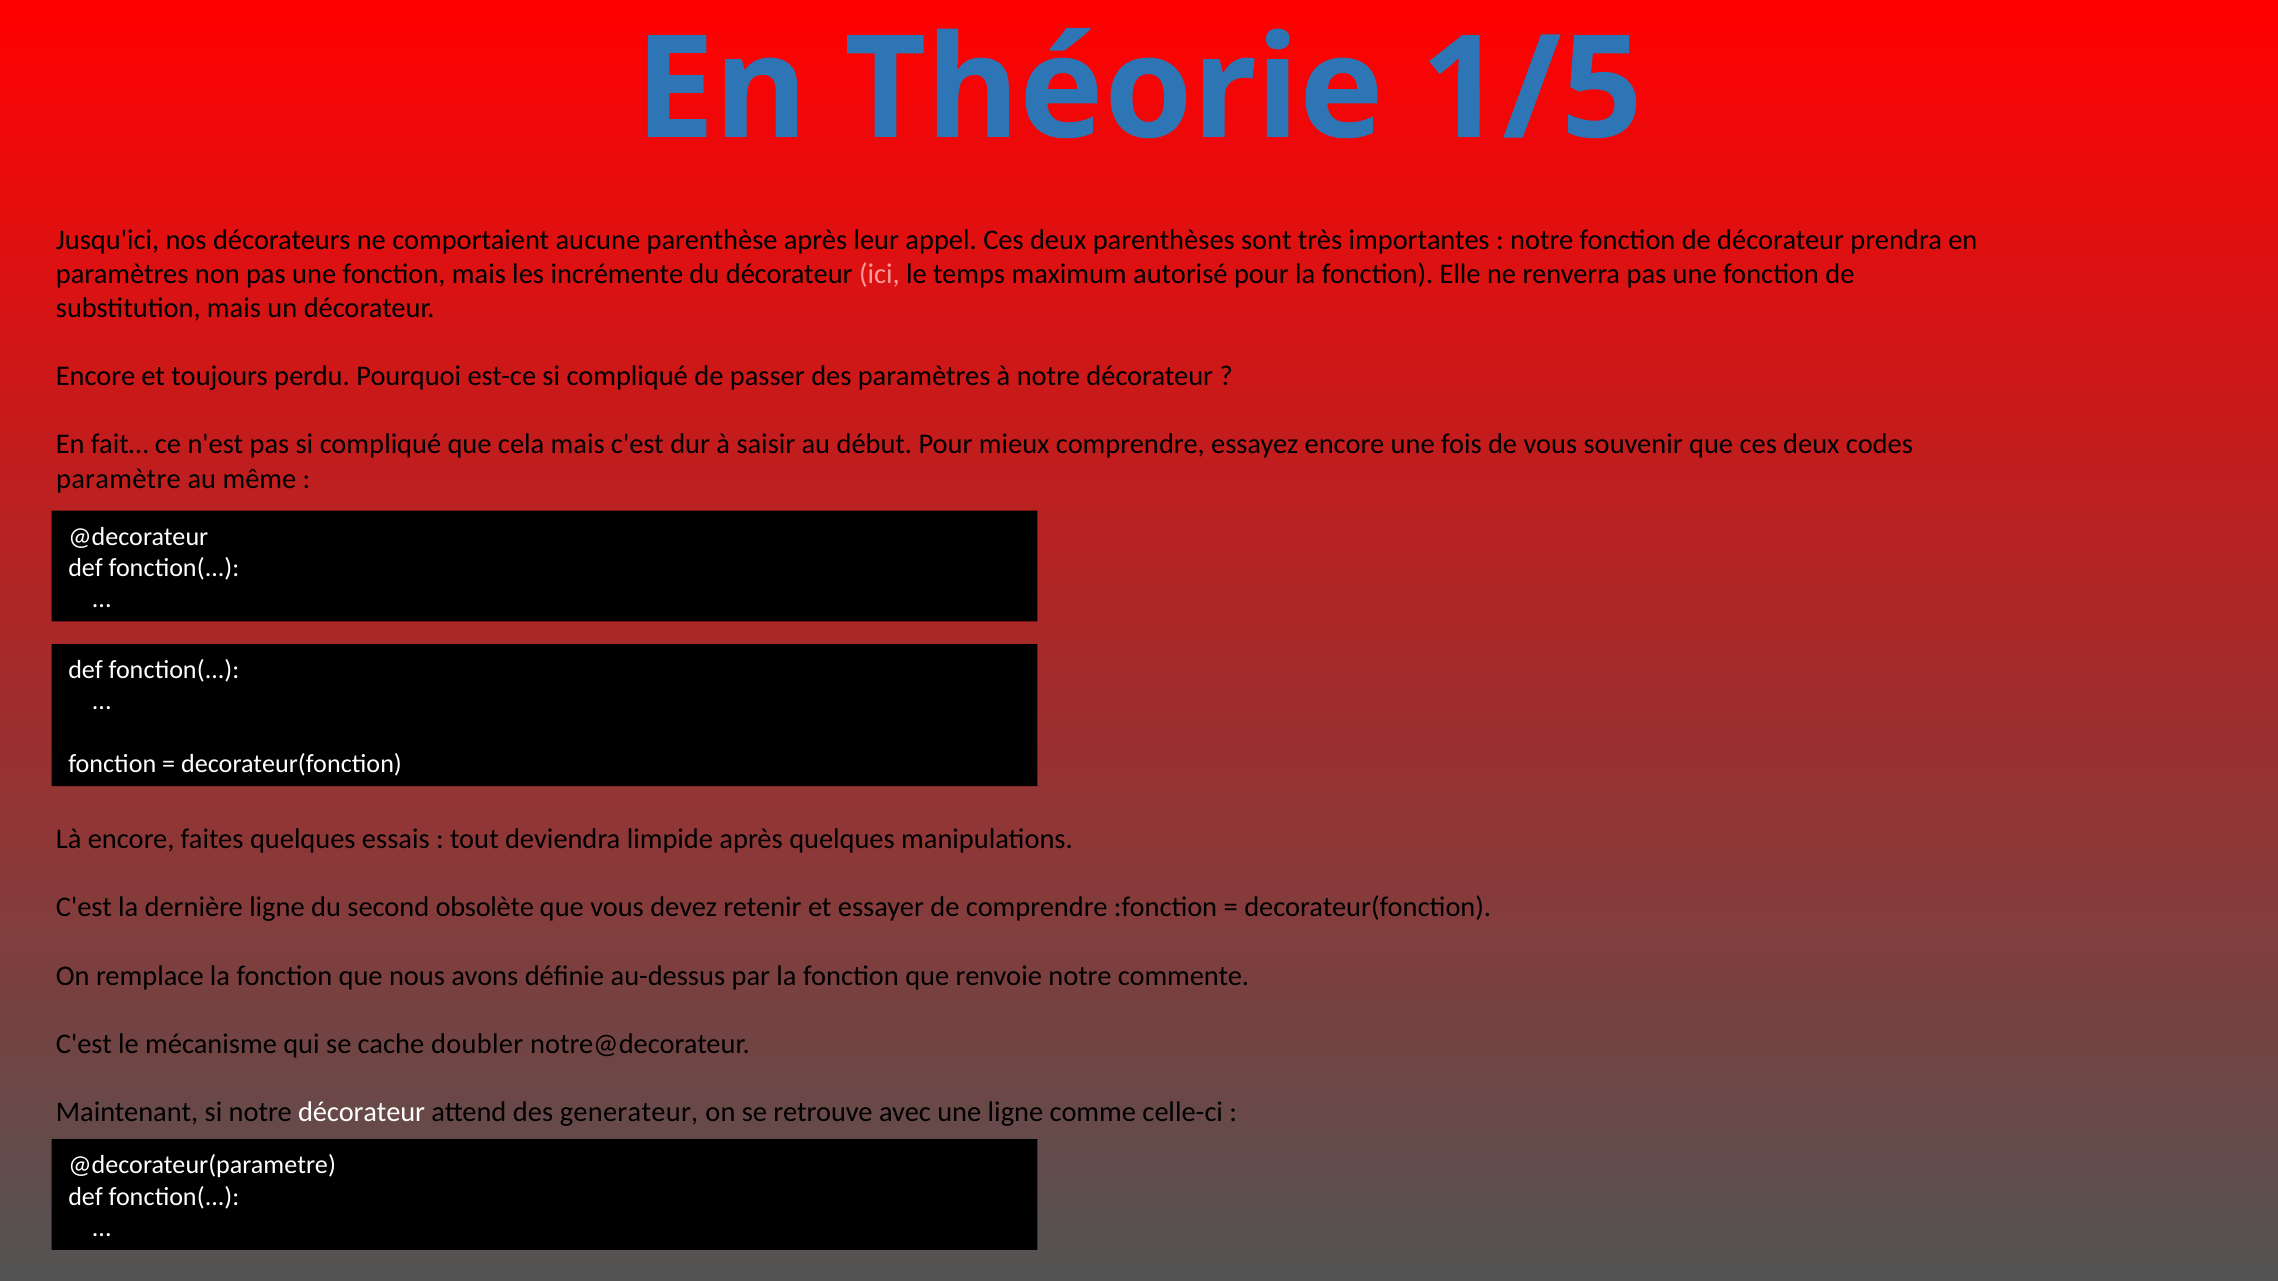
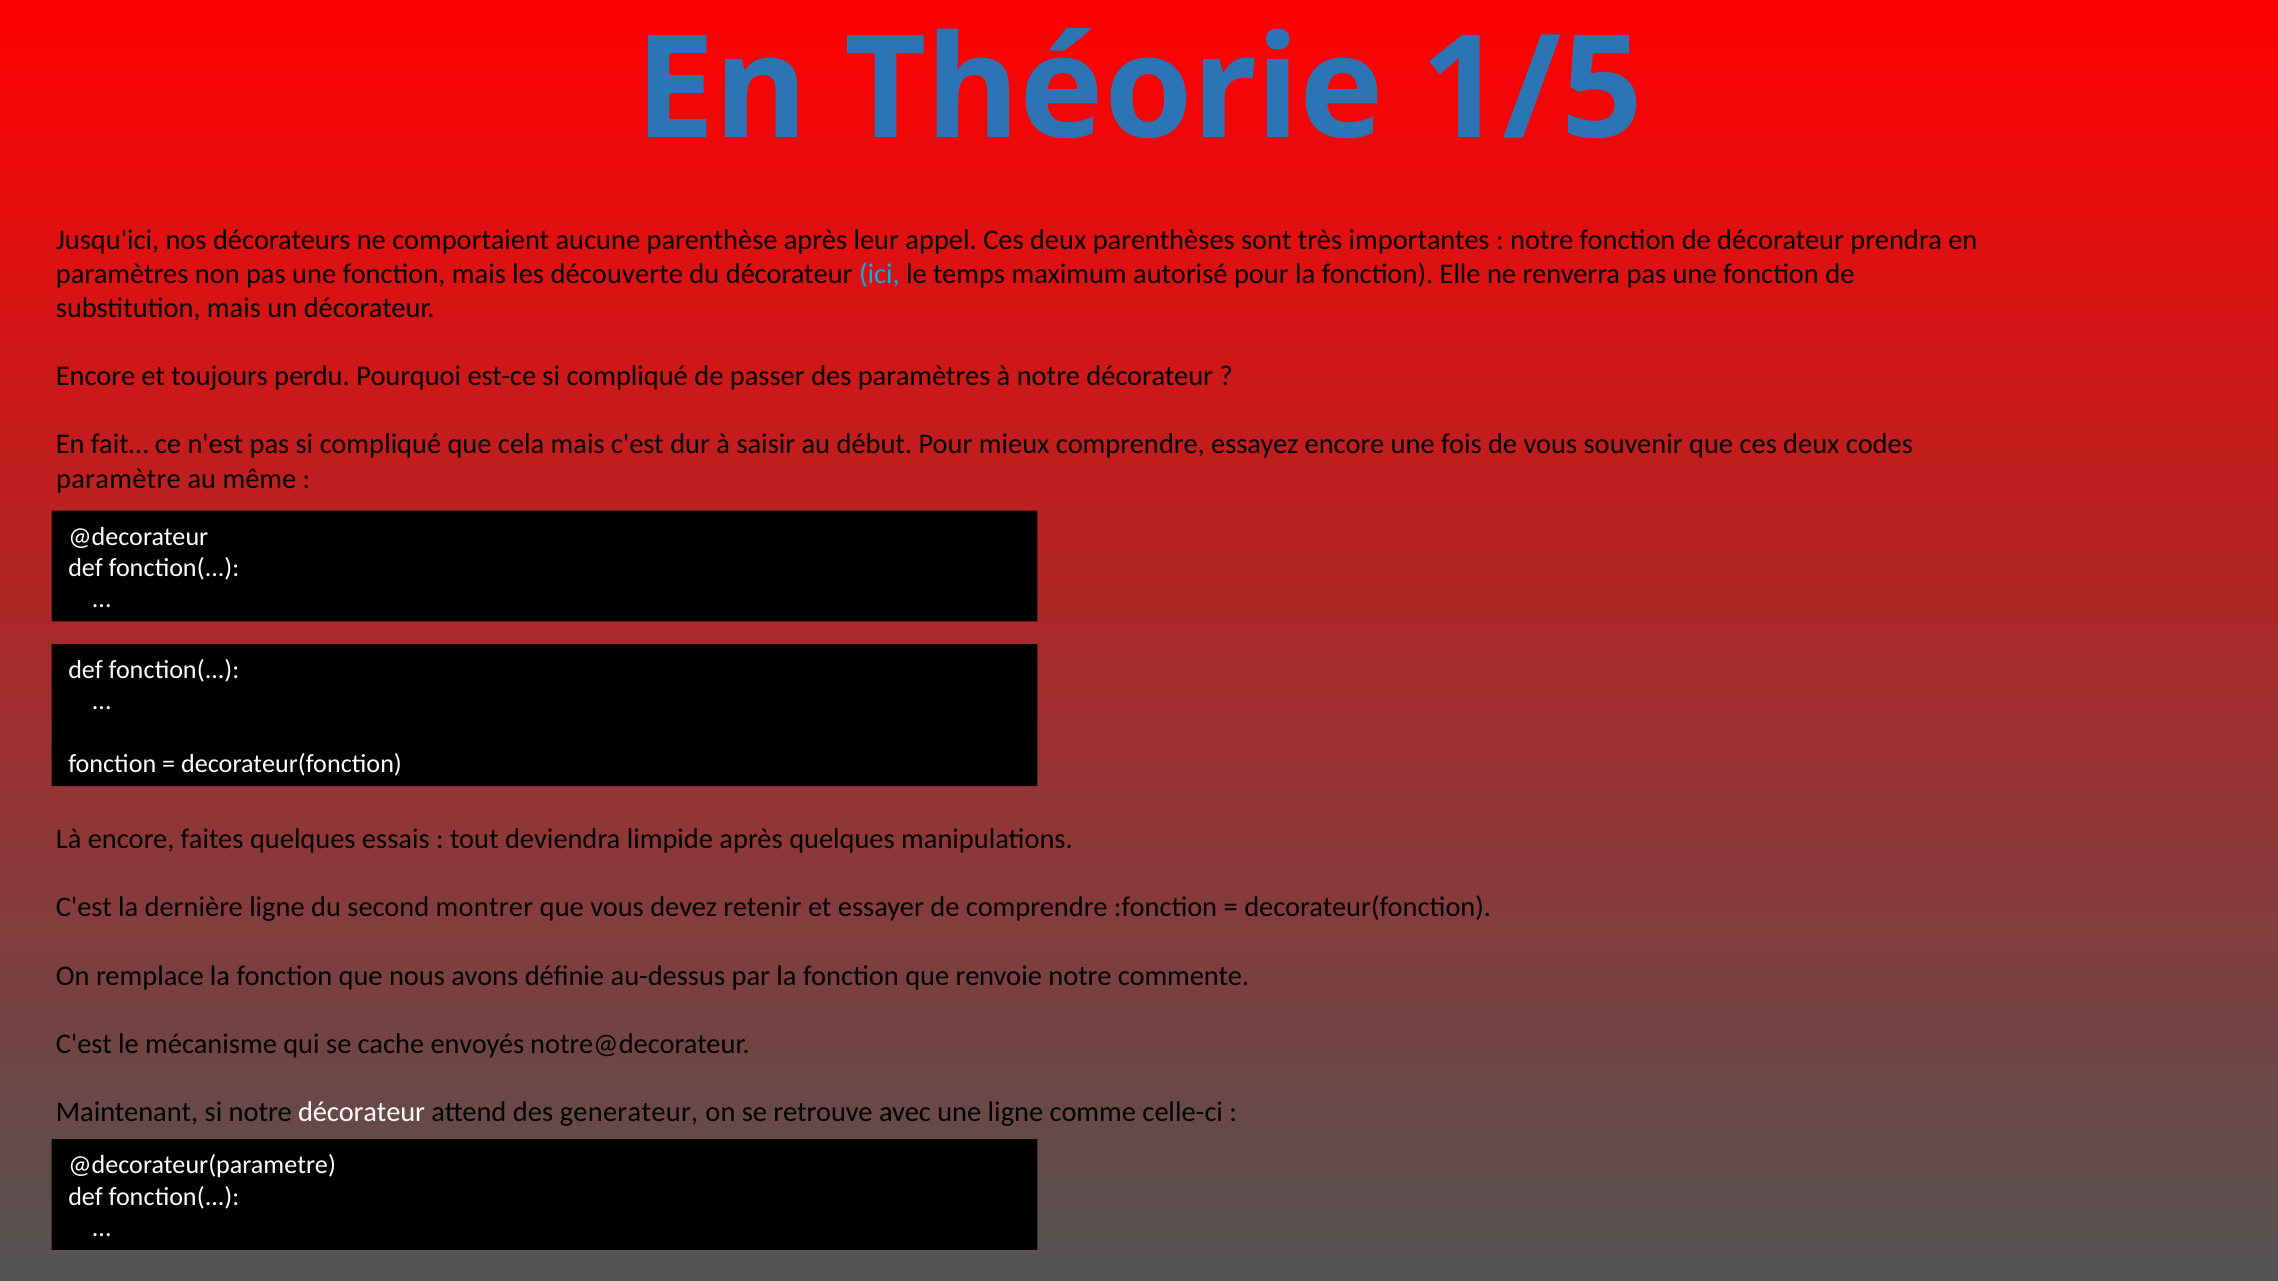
incrémente: incrémente -> découverte (617, 274)
ici colour: pink -> light blue (879, 274)
obsolète: obsolète -> montrer (484, 908)
doubler: doubler -> envoyés (477, 1044)
